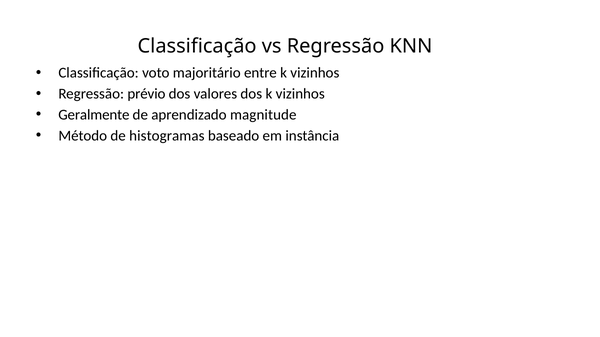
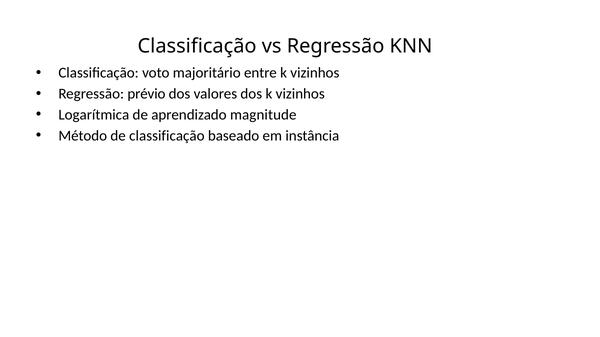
Geralmente: Geralmente -> Logarítmica (94, 115)
de histogramas: histogramas -> classificação (167, 136)
